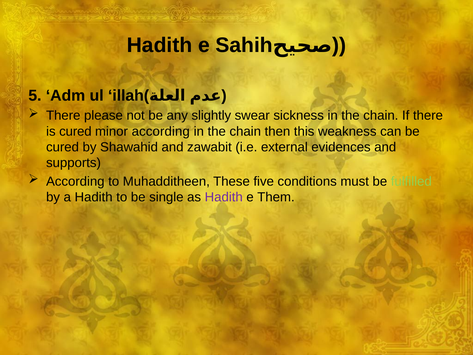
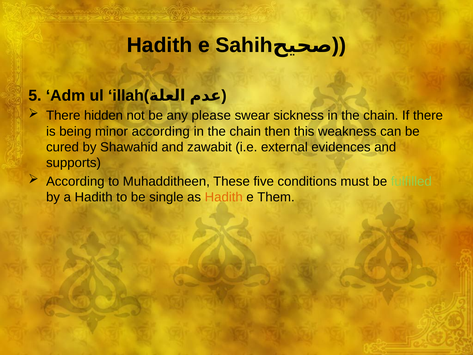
please: please -> hidden (104, 115)
slightly: slightly -> please (211, 115)
is cured: cured -> being (75, 131)
Hadith colour: purple -> orange (224, 197)
